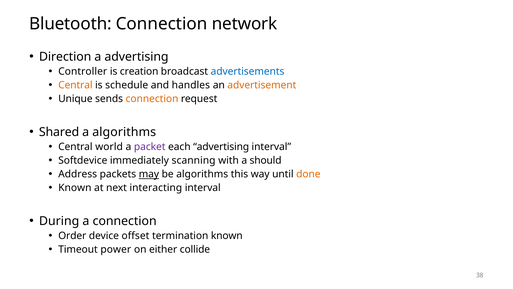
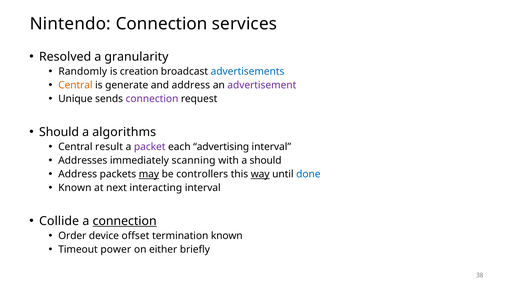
Bluetooth: Bluetooth -> Nintendo (70, 24)
network: network -> services (244, 24)
Direction: Direction -> Resolved (65, 57)
a advertising: advertising -> granularity (136, 57)
Controller: Controller -> Randomly (83, 71)
schedule: schedule -> generate (127, 85)
and handles: handles -> address (191, 85)
advertisement colour: orange -> purple (262, 85)
connection colour: orange -> purple (152, 99)
Shared: Shared -> Should (59, 132)
world: world -> result (109, 147)
Softdevice: Softdevice -> Addresses (83, 160)
be algorithms: algorithms -> controllers (202, 174)
way underline: none -> present (260, 174)
done colour: orange -> blue (308, 174)
During: During -> Collide (59, 221)
connection underline: none -> present (125, 221)
collide: collide -> briefly (195, 249)
